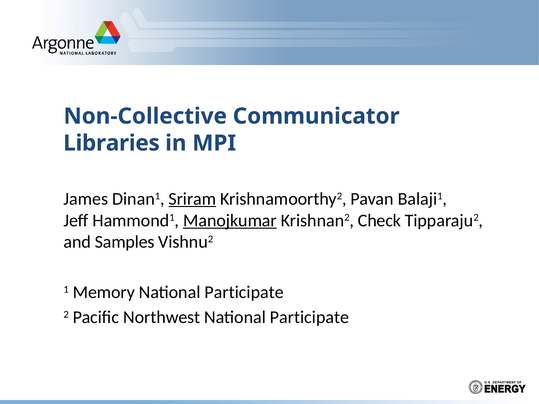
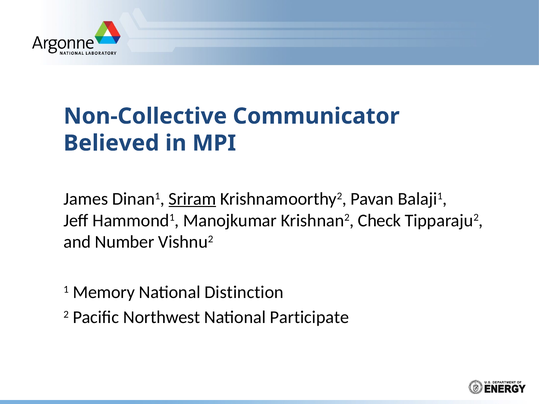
Libraries: Libraries -> Believed (111, 143)
Manojkumar underline: present -> none (230, 221)
Samples: Samples -> Number (125, 242)
Participate: Participate -> Distinction (244, 292)
